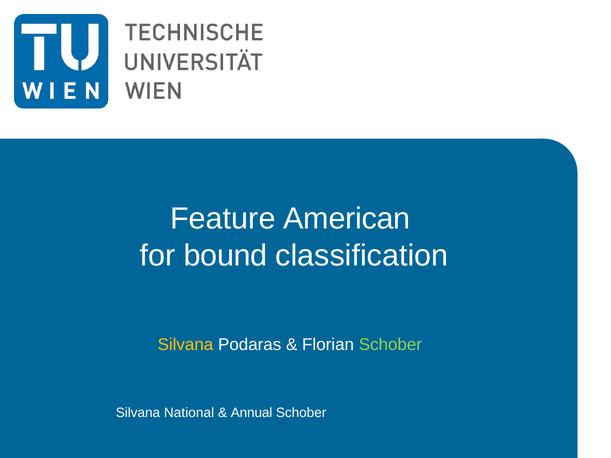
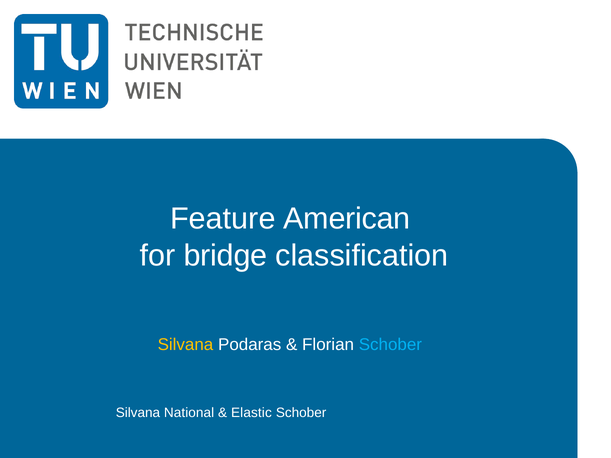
bound: bound -> bridge (225, 256)
Schober colour: light green -> light blue (390, 345)
Annual: Annual -> Elastic (251, 413)
